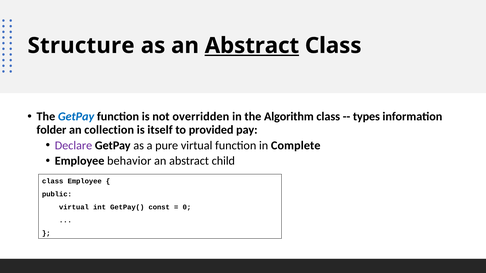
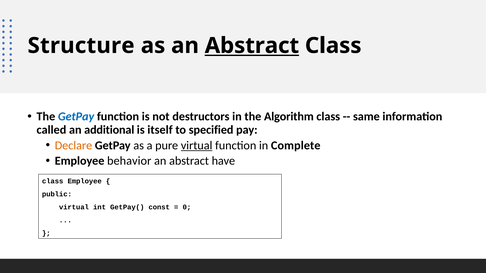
overridden: overridden -> destructors (201, 117)
types: types -> same (366, 117)
folder: folder -> called (51, 130)
collection: collection -> additional (109, 130)
provided: provided -> specified (211, 130)
Declare colour: purple -> orange (73, 146)
virtual underline: none -> present (197, 146)
child: child -> have (223, 161)
